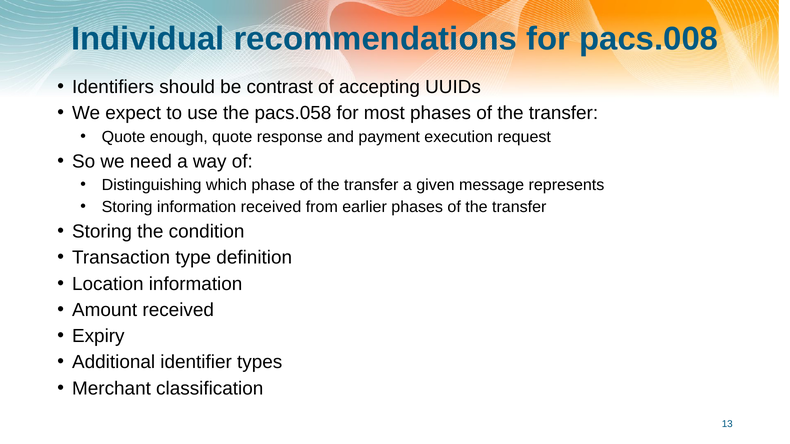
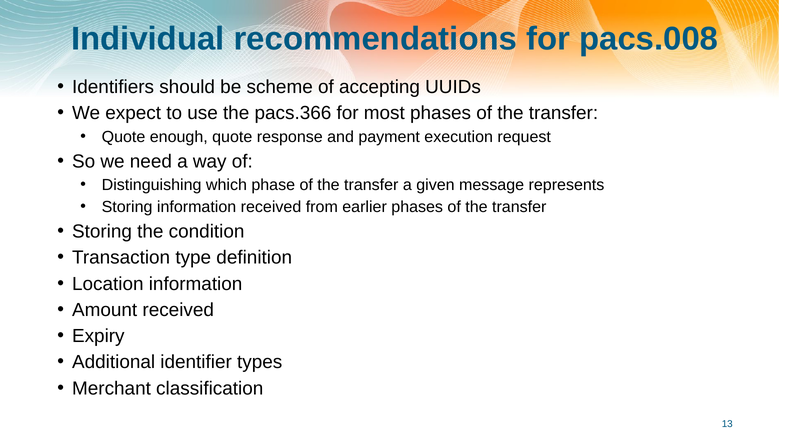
contrast: contrast -> scheme (280, 87)
pacs.058: pacs.058 -> pacs.366 (293, 113)
